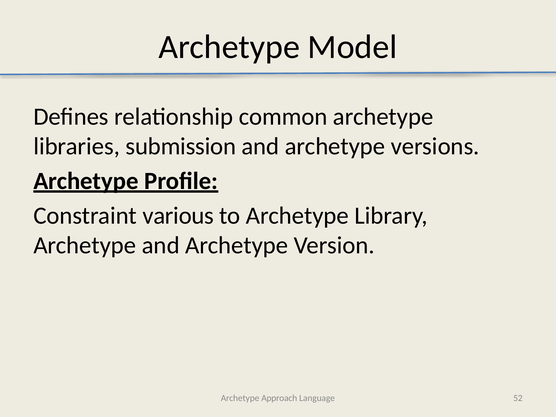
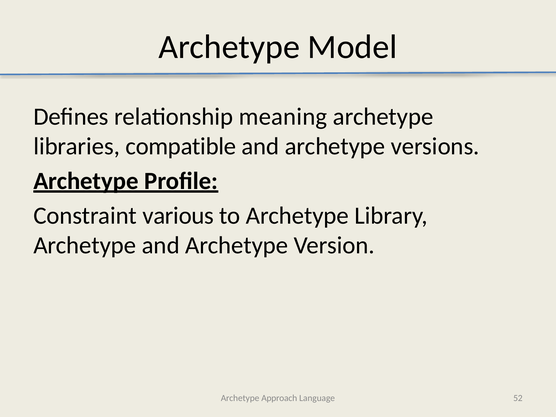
common: common -> meaning (283, 117)
submission: submission -> compatible (181, 146)
